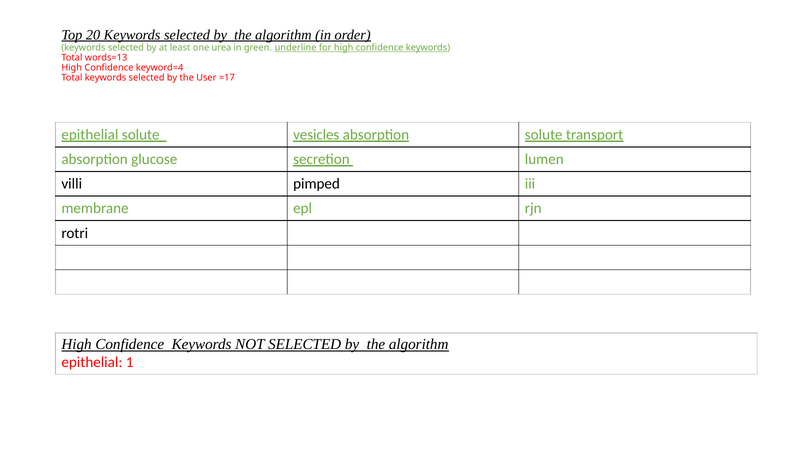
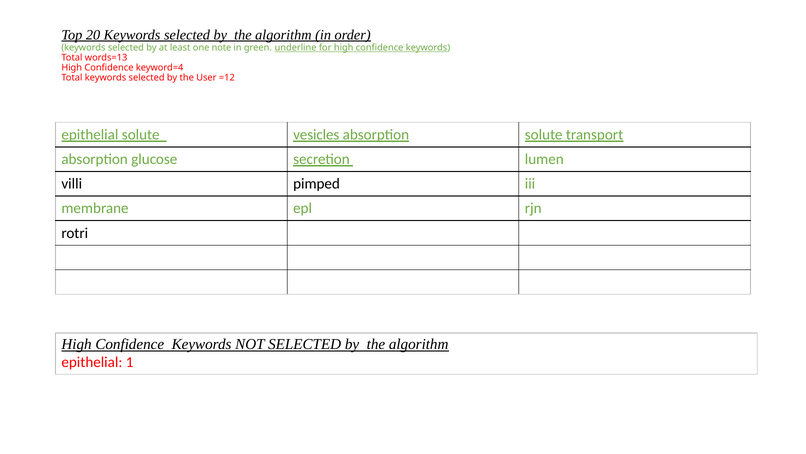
urea: urea -> note (221, 48)
=17: =17 -> =12 (227, 77)
